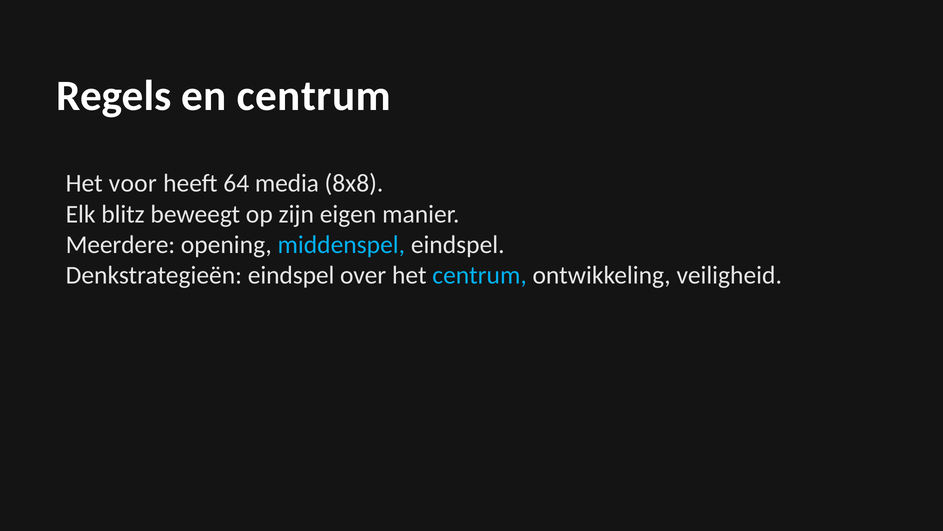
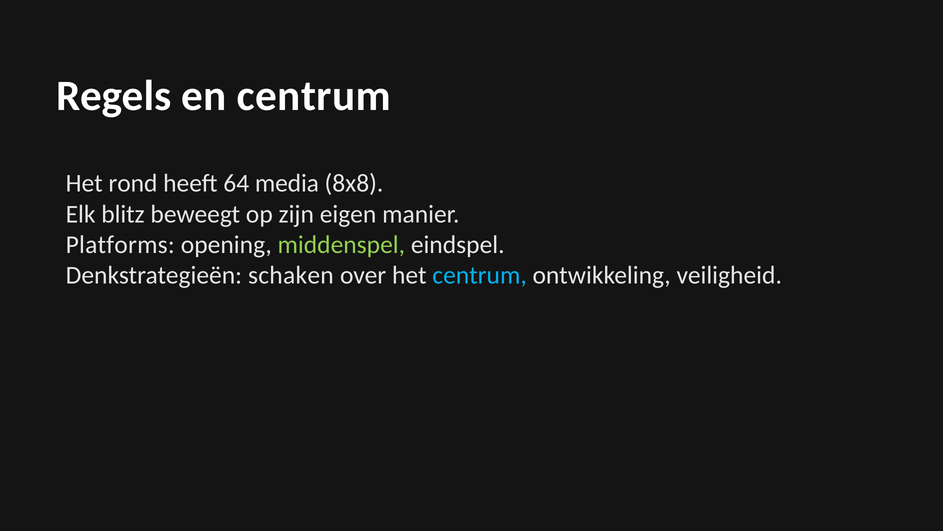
voor: voor -> rond (133, 183)
Meerdere: Meerdere -> Platforms (120, 245)
middenspel colour: light blue -> light green (341, 245)
Denkstrategieën eindspel: eindspel -> schaken (291, 275)
